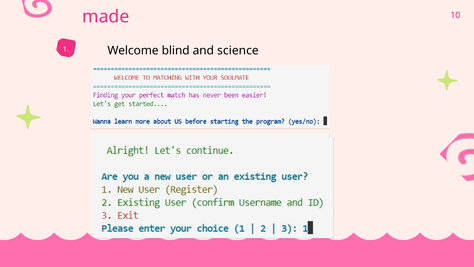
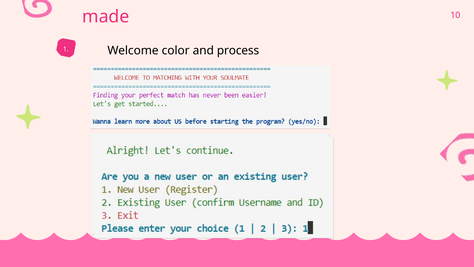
blind: blind -> color (176, 50)
science: science -> process (238, 50)
